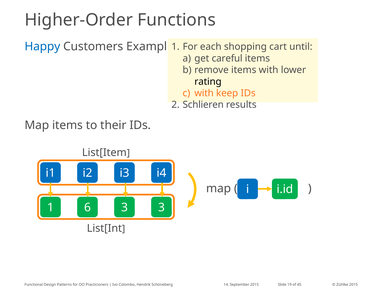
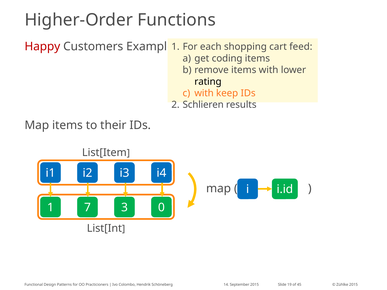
Happy colour: blue -> red (42, 47)
until: until -> feed (301, 47)
careful: careful -> coding (227, 58)
6: 6 -> 7 (87, 208)
3 3: 3 -> 0 (161, 208)
